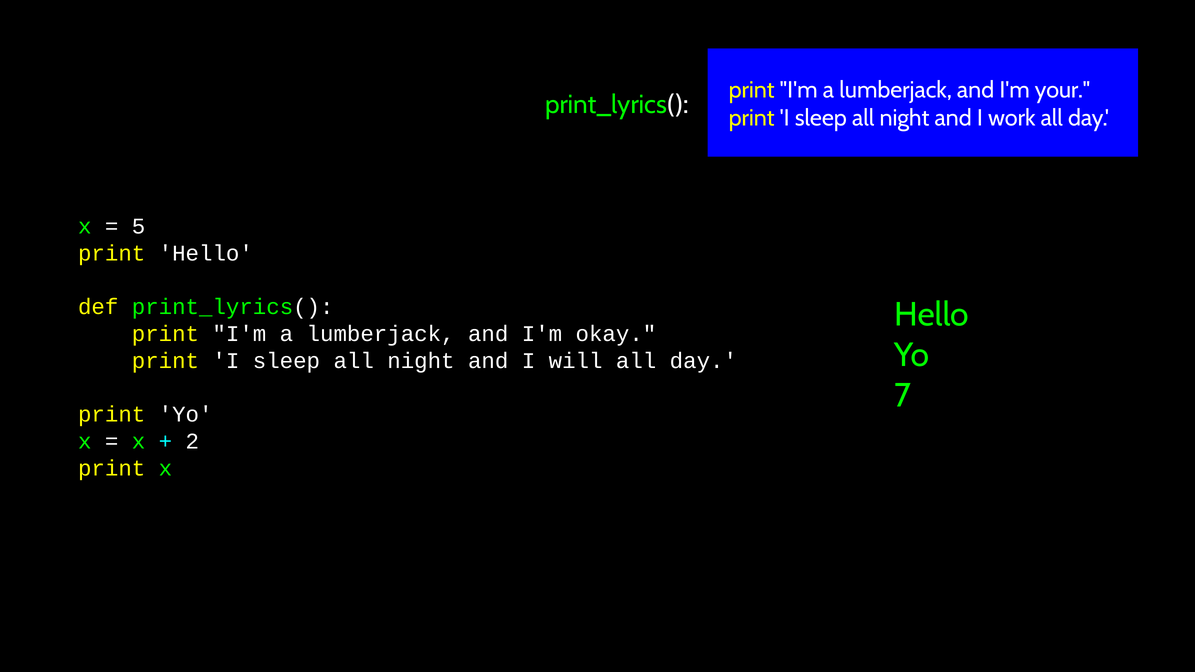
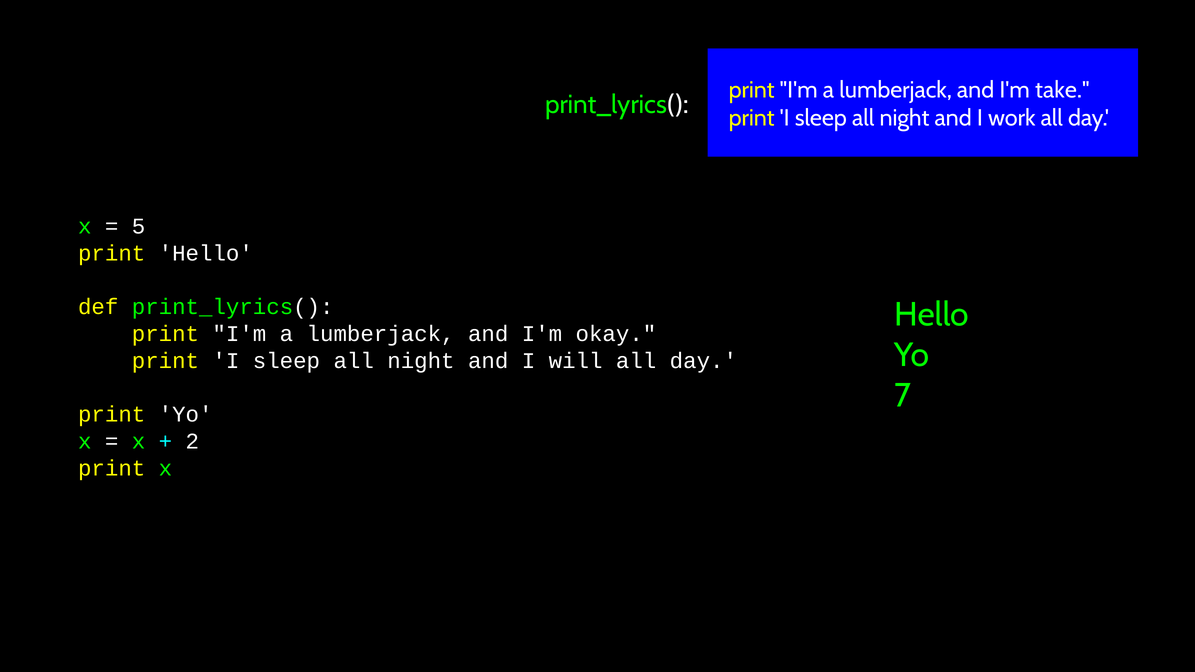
your: your -> take (1062, 90)
